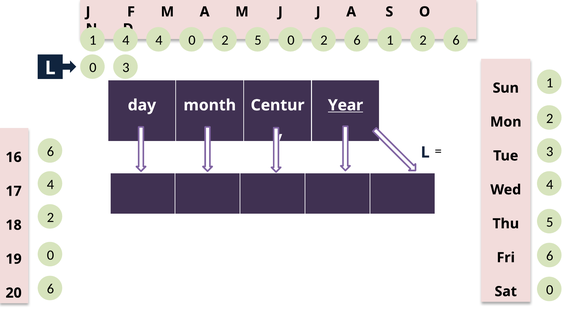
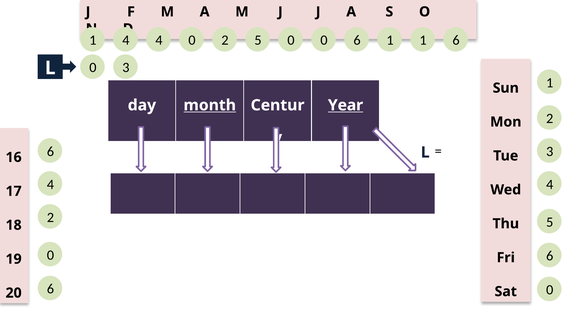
5 0 2: 2 -> 0 (324, 40)
6 1 2: 2 -> 1 (423, 40)
month underline: none -> present (210, 105)
